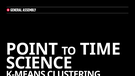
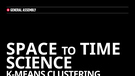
POINT: POINT -> SPACE (32, 49)
